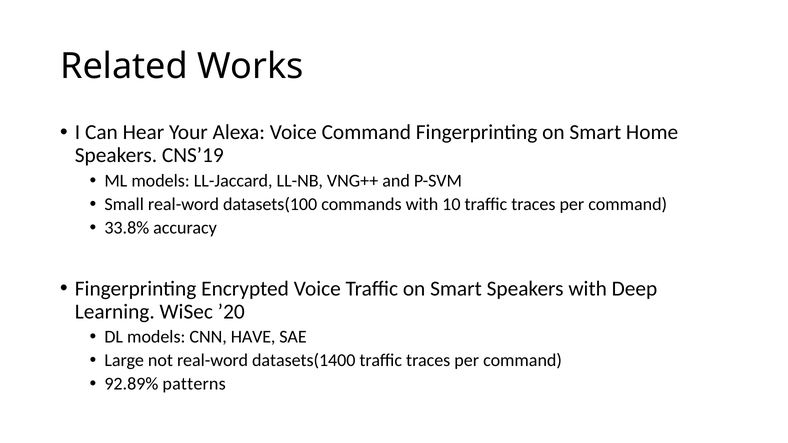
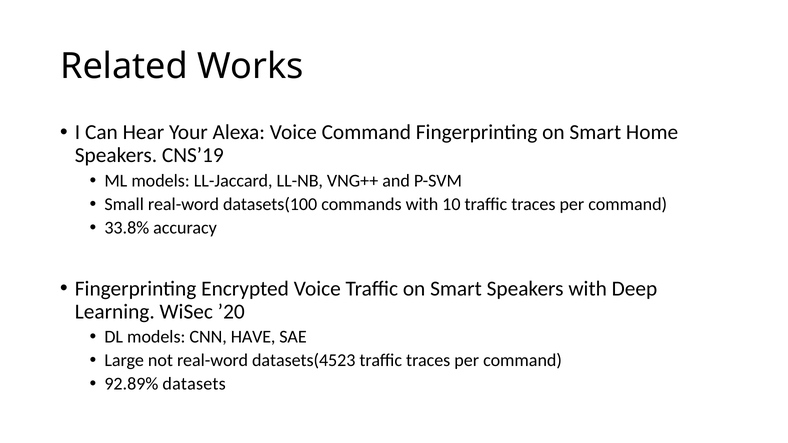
datasets(1400: datasets(1400 -> datasets(4523 (304, 361)
patterns: patterns -> datasets (194, 384)
